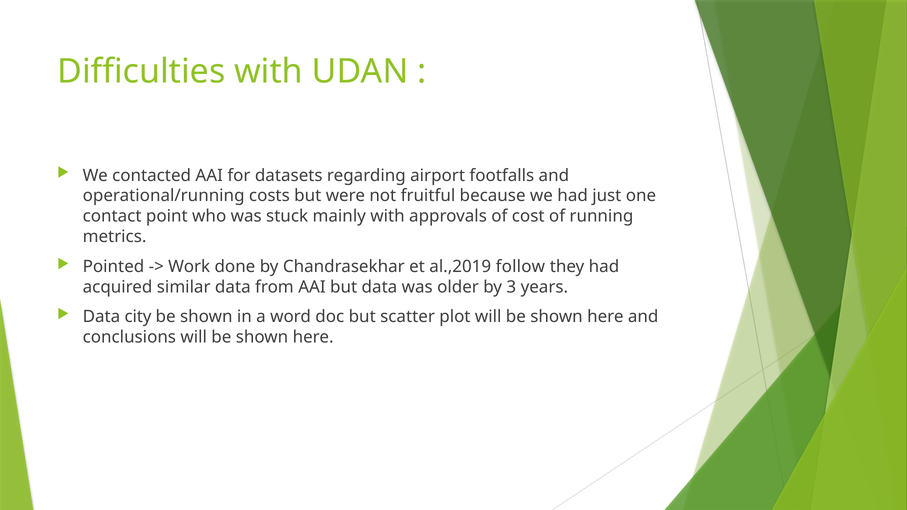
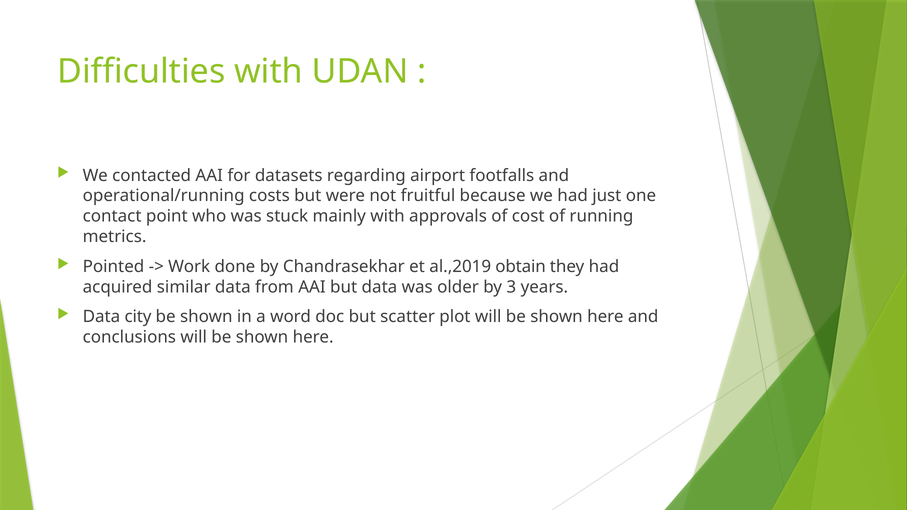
follow: follow -> obtain (521, 267)
